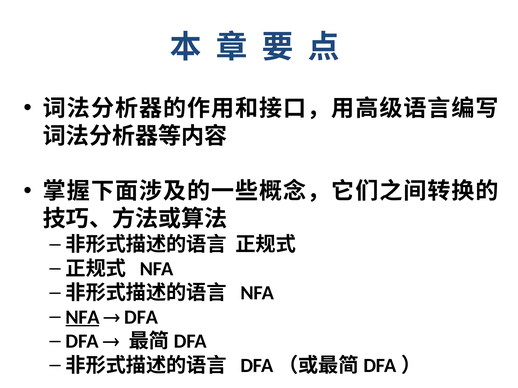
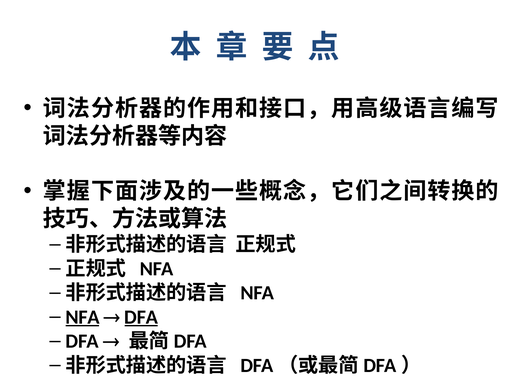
DFA underline: none -> present (141, 317)
